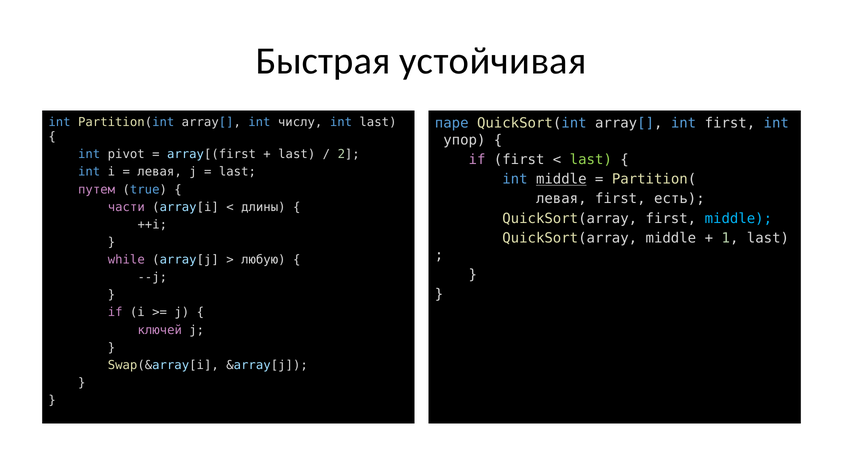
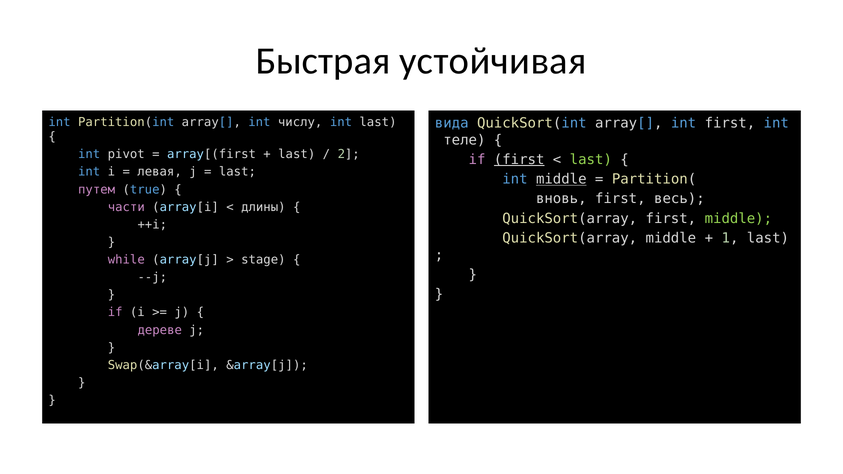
паре: паре -> вида (452, 123)
упор: упор -> теле (464, 140)
first underline: none -> present (519, 160)
левая: левая -> вновь (561, 199)
есть: есть -> весь (679, 199)
middle colour: light blue -> light green (738, 219)
любую: любую -> stage (263, 260)
ключей: ключей -> дереве (160, 330)
